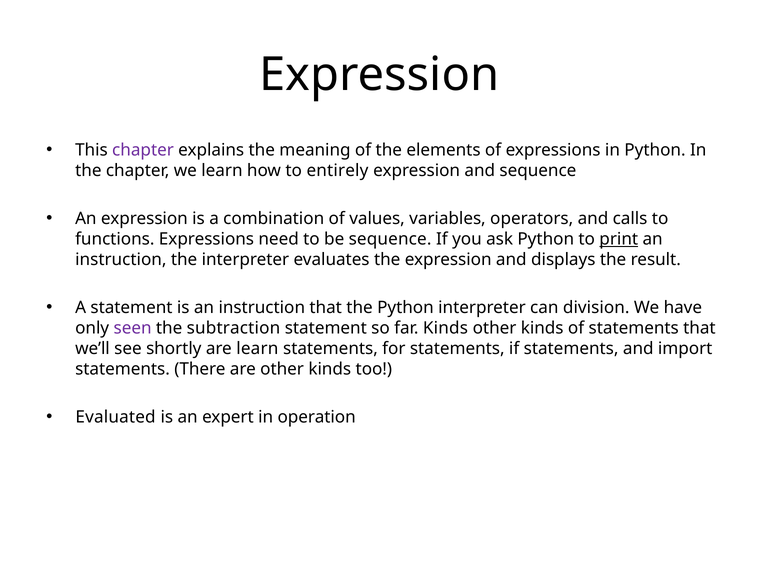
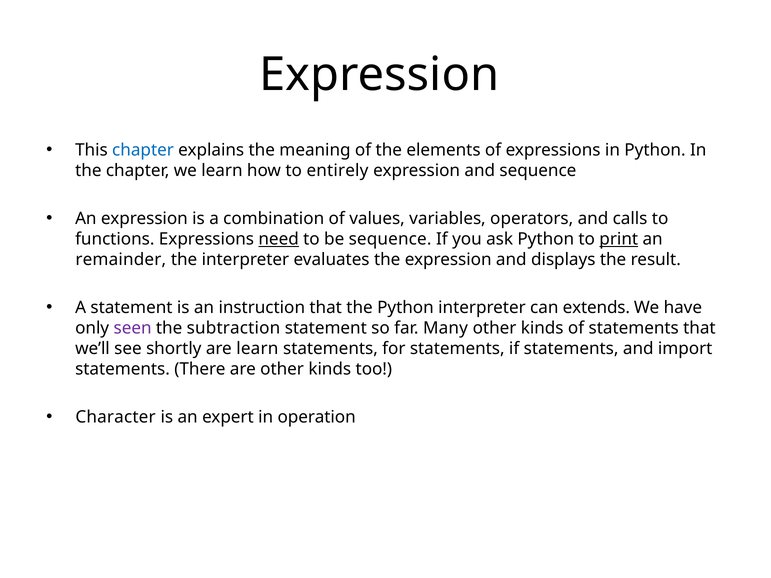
chapter colour: purple -> blue (143, 150)
need underline: none -> present (279, 239)
instruction: instruction -> remainder (121, 260)
division: division -> extends (596, 308)
far Kinds: Kinds -> Many (445, 328)
Evaluated: Evaluated -> Character (116, 417)
